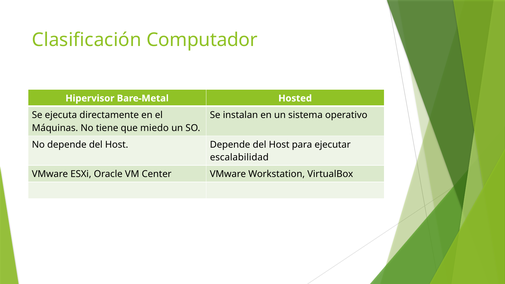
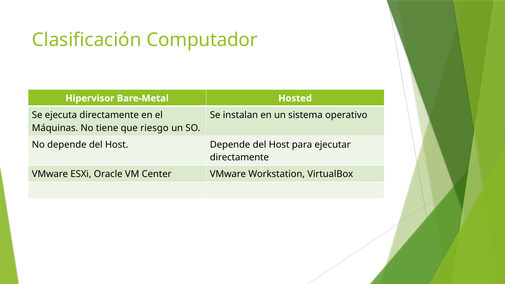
miedo: miedo -> riesgo (154, 128)
escalabilidad: escalabilidad -> directamente (239, 157)
